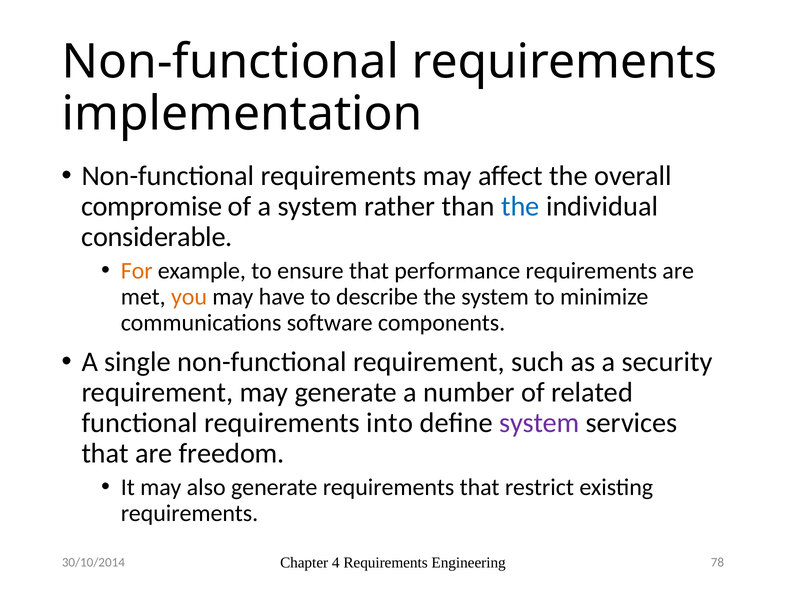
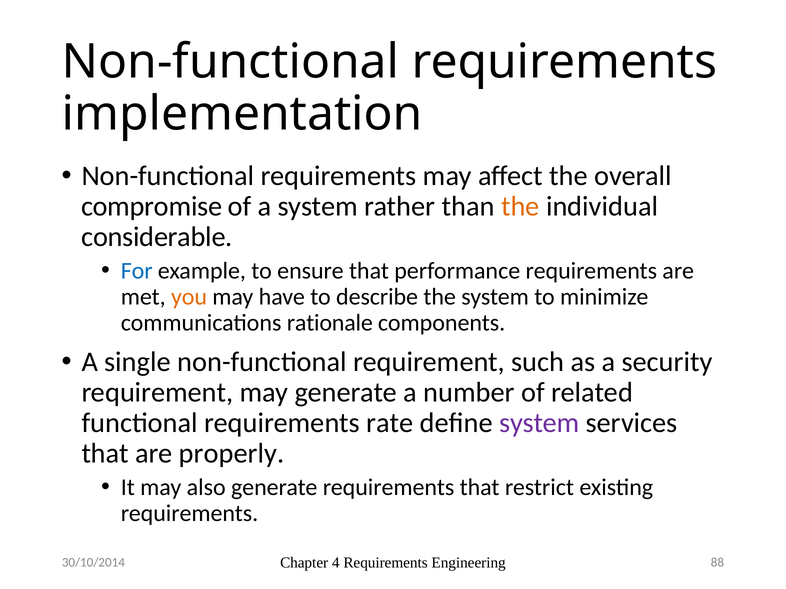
the colour: blue -> orange (520, 207)
For colour: orange -> blue (137, 271)
software: software -> rationale (330, 323)
into: into -> rate (390, 423)
freedom: freedom -> properly (232, 454)
78: 78 -> 88 (717, 563)
